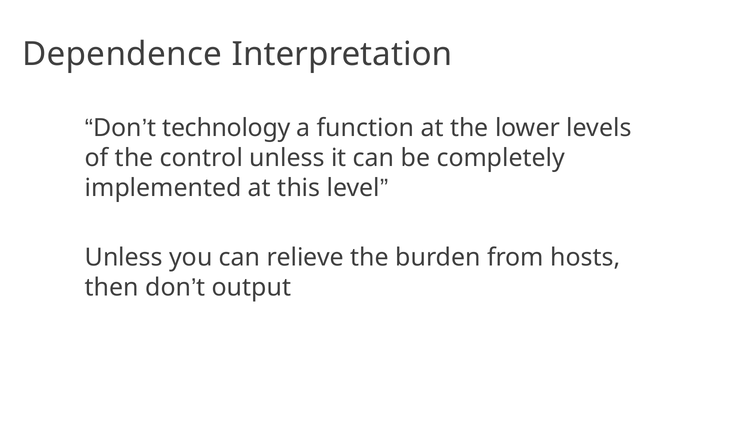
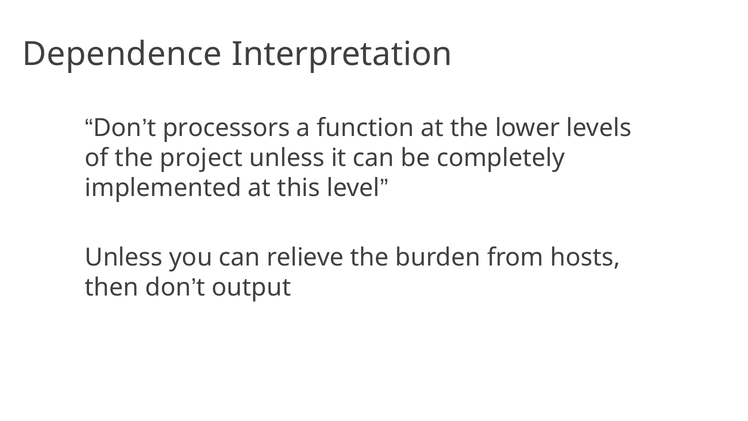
technology: technology -> processors (226, 128)
control: control -> project (201, 158)
